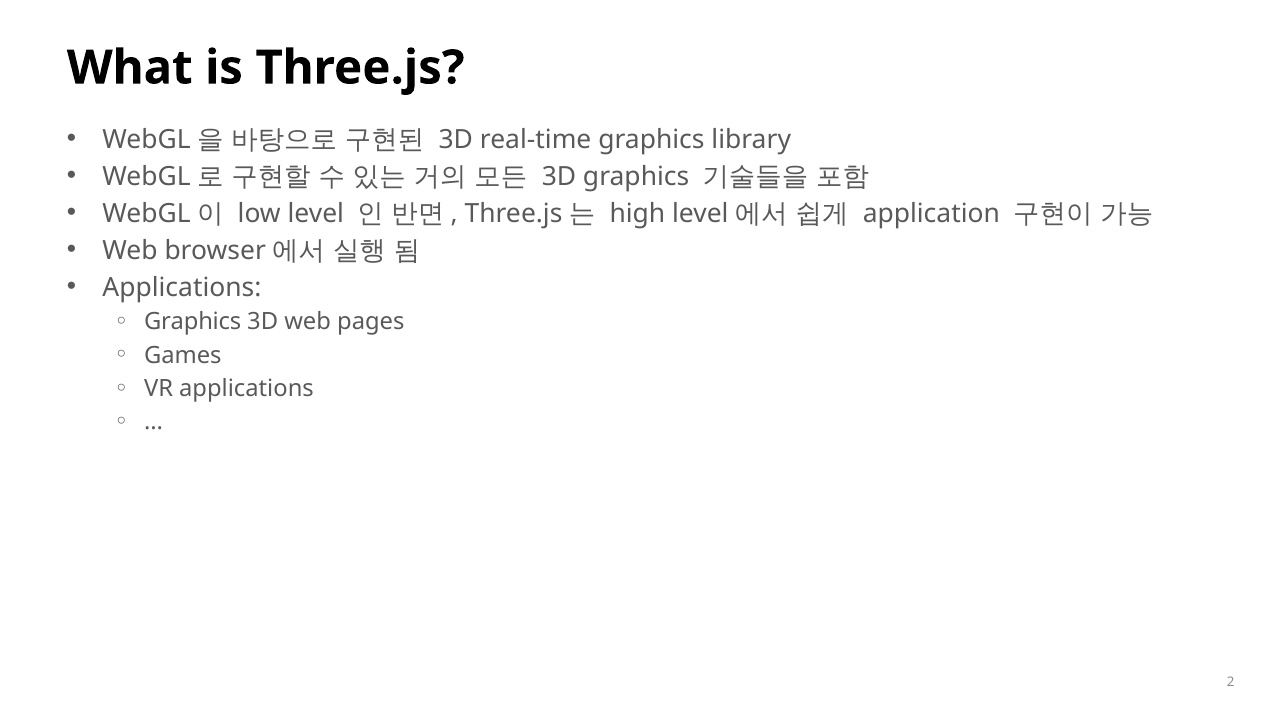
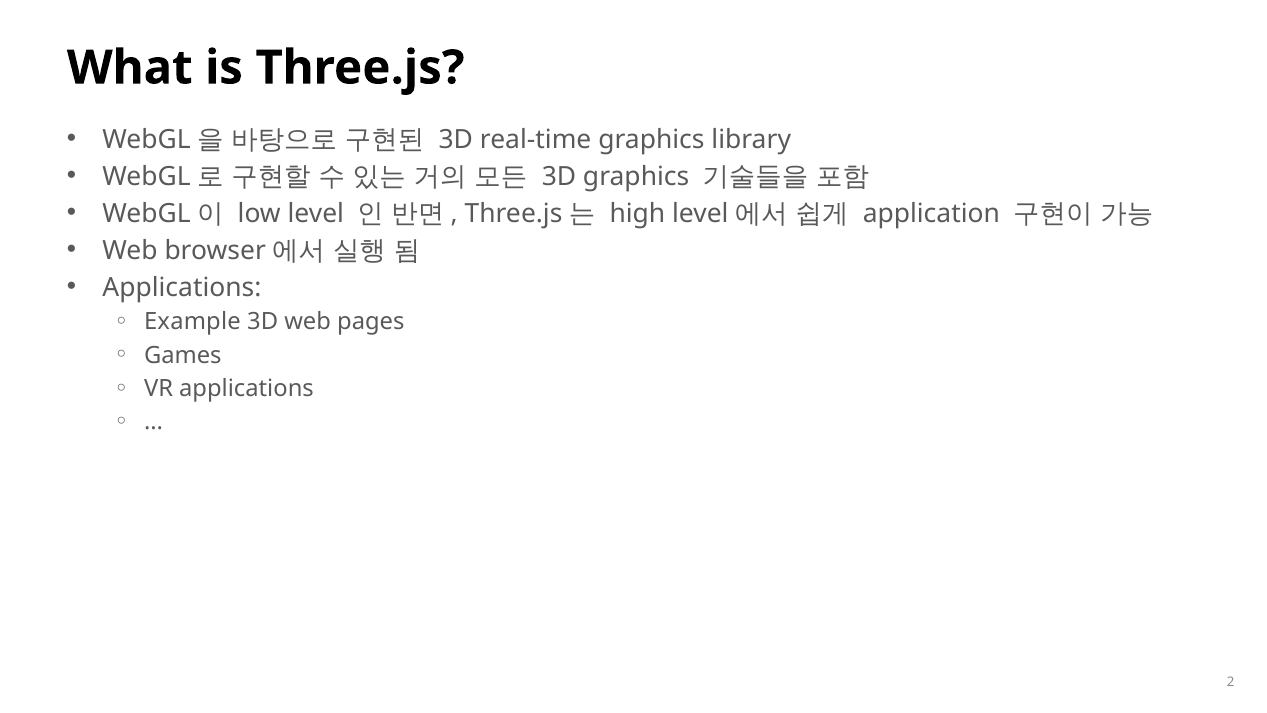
Graphics: Graphics -> Example (192, 322)
